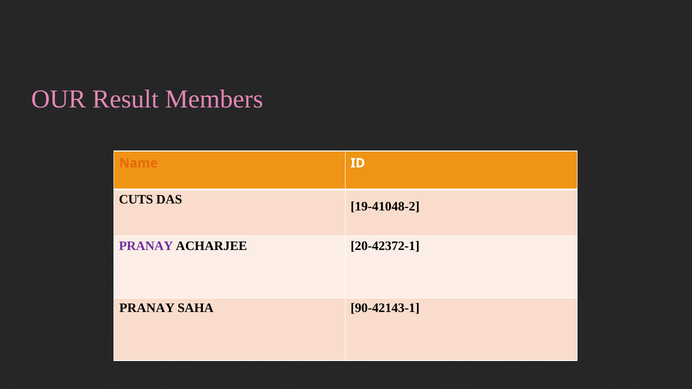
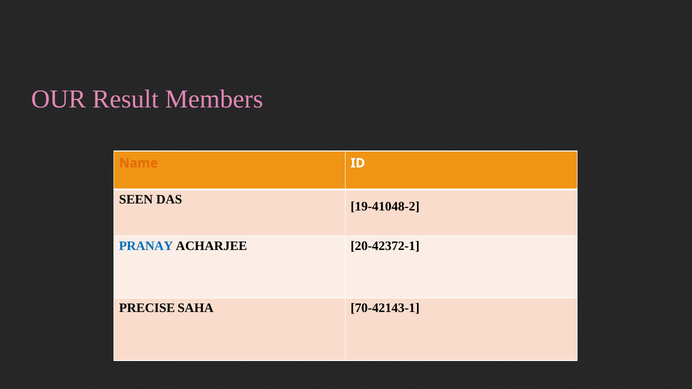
CUTS: CUTS -> SEEN (136, 199)
PRANAY colour: purple -> blue (146, 246)
PRANAY: PRANAY -> PRECISE (147, 308)
90-42143-1: 90-42143-1 -> 70-42143-1 (385, 308)
